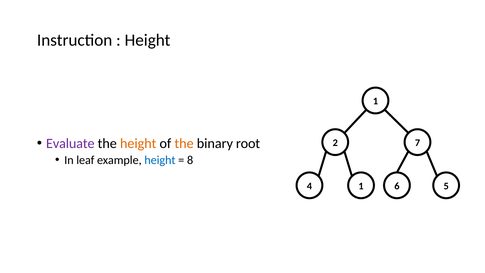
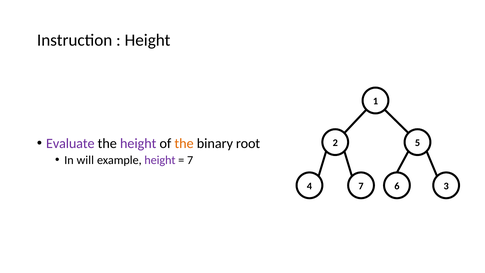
height colour: orange -> purple (138, 143)
7: 7 -> 5 (417, 143)
leaf: leaf -> will (85, 160)
height colour: blue -> purple (160, 160)
8: 8 -> 7 (190, 160)
4 1: 1 -> 7 (361, 186)
5: 5 -> 3 (446, 186)
